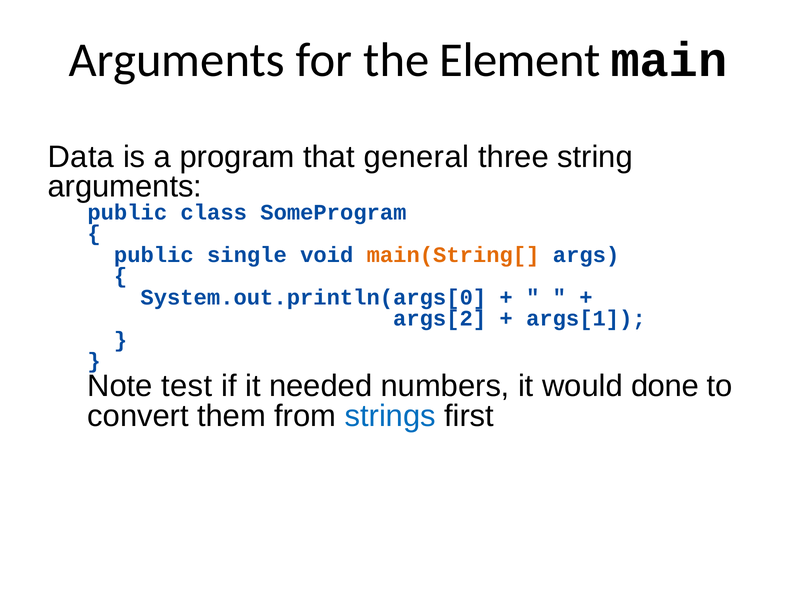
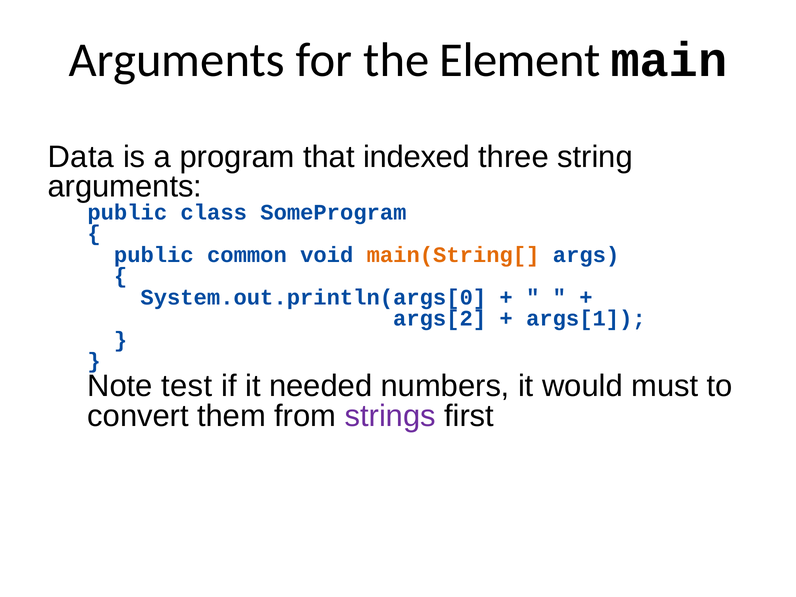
general: general -> indexed (417, 157)
single: single -> common (247, 255)
done: done -> must (665, 386)
strings colour: blue -> purple (390, 416)
